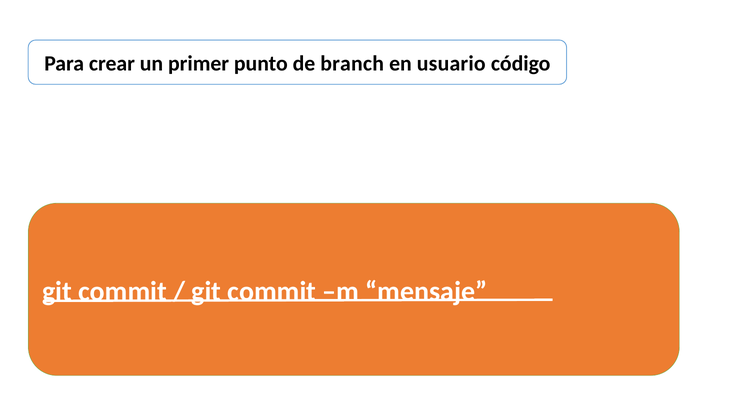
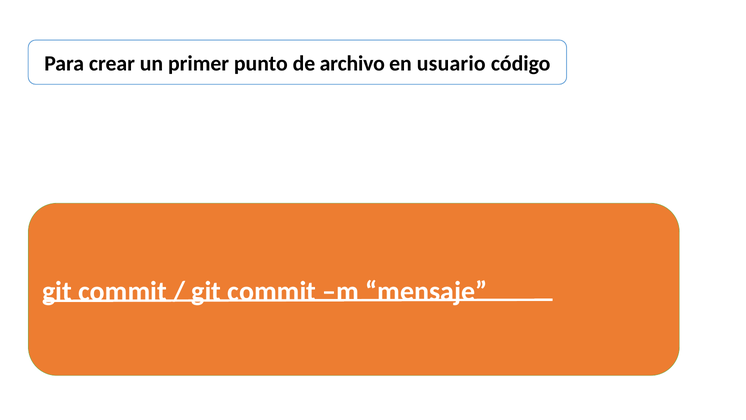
branch: branch -> archivo (352, 64)
